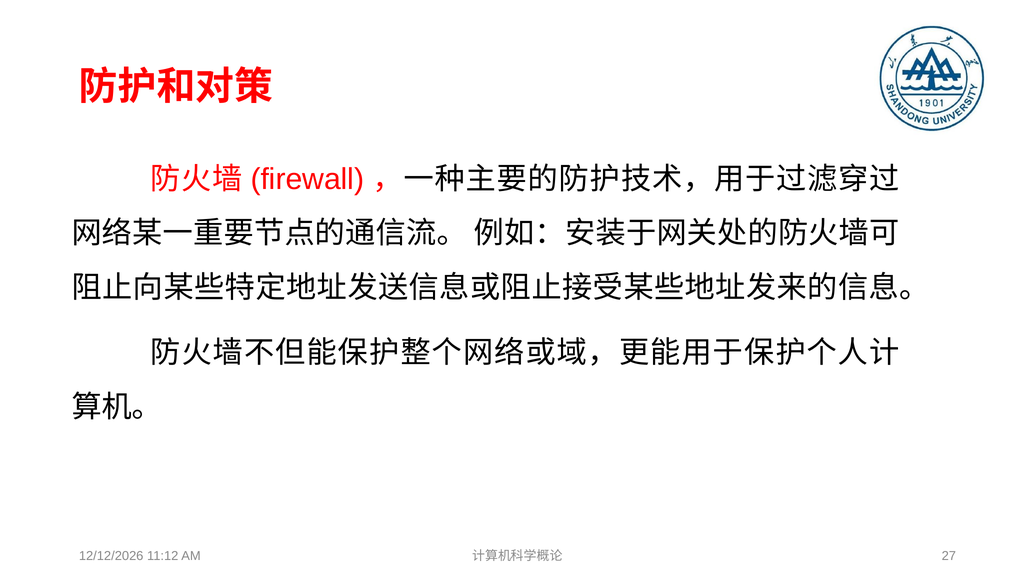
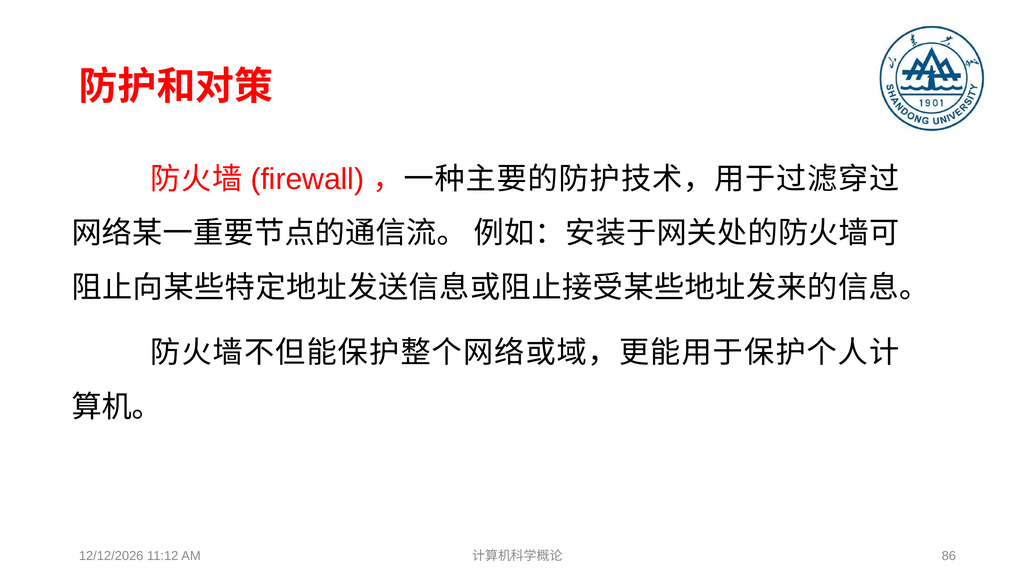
27: 27 -> 86 (949, 556)
